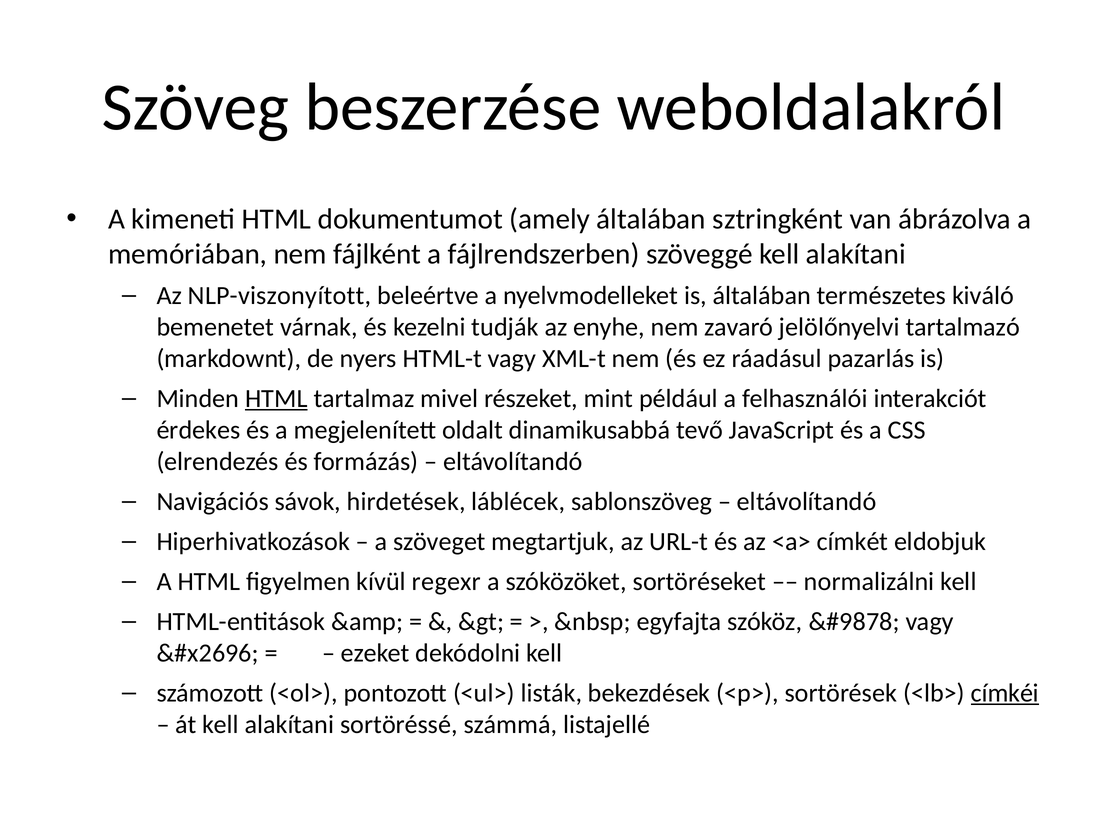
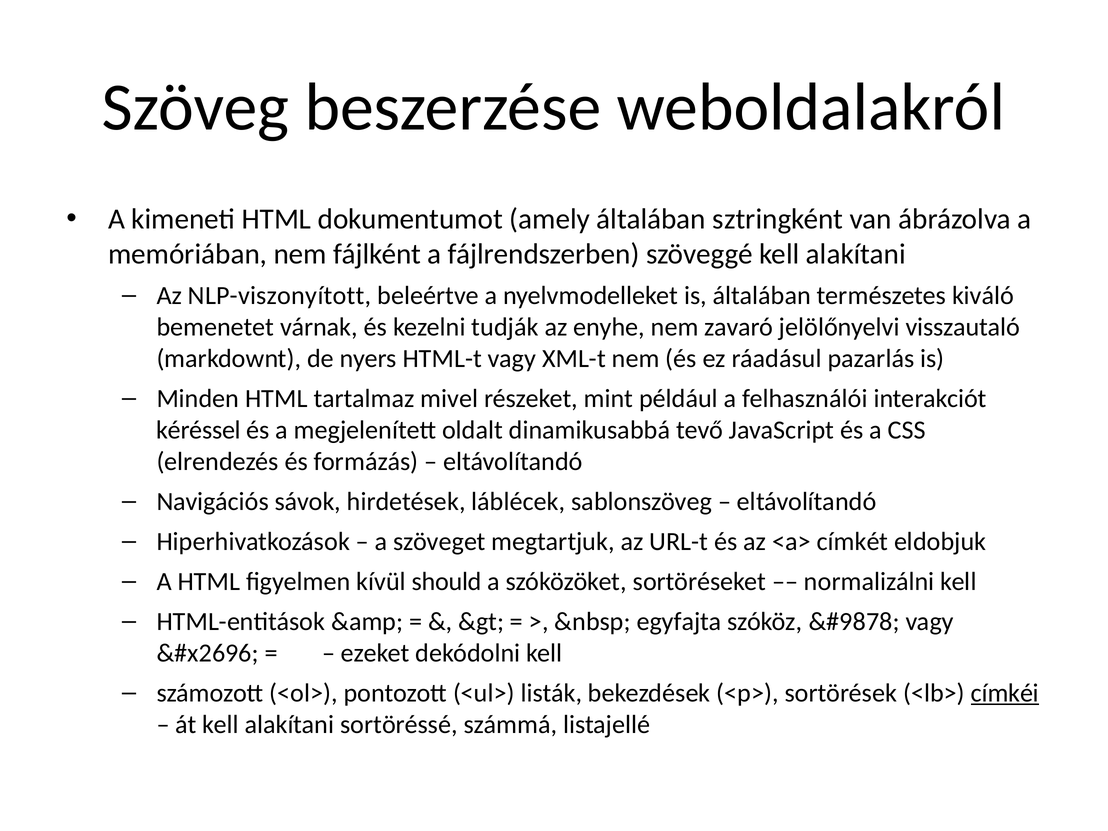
tartalmazó: tartalmazó -> visszautaló (963, 327)
HTML underline: present -> none (276, 399)
érdekes: érdekes -> kéréssel (199, 430)
regexr: regexr -> should (447, 582)
